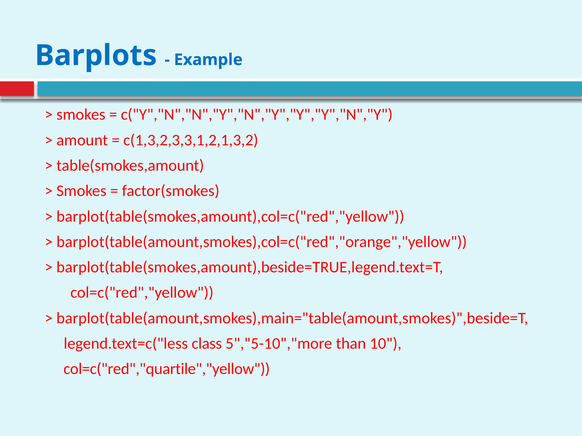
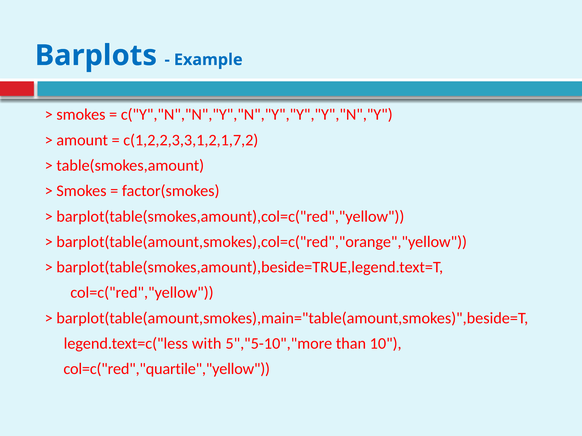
c(1,3,2,3,3,1,2,1,3,2: c(1,3,2,3,3,1,2,1,3,2 -> c(1,2,2,3,3,1,2,1,7,2 (191, 140)
class: class -> with (207, 344)
